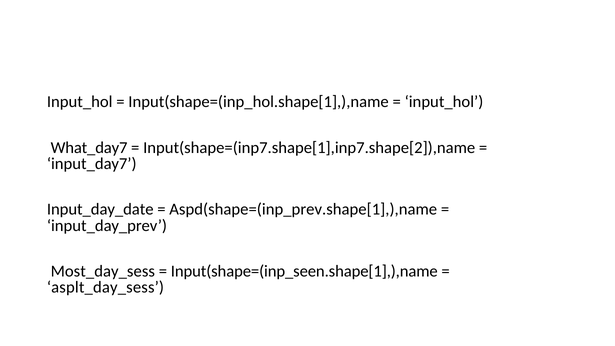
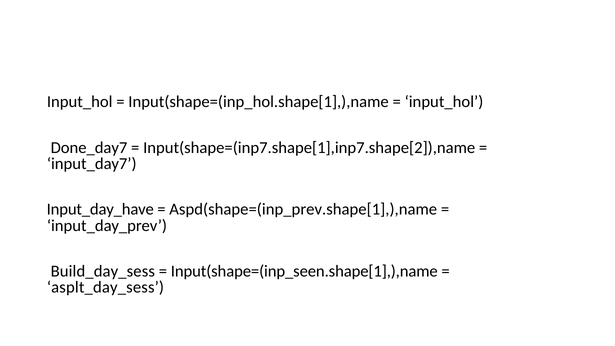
What_day7: What_day7 -> Done_day7 (89, 148)
Input_day_date: Input_day_date -> Input_day_have (100, 209)
Most_day_sess: Most_day_sess -> Build_day_sess (103, 271)
